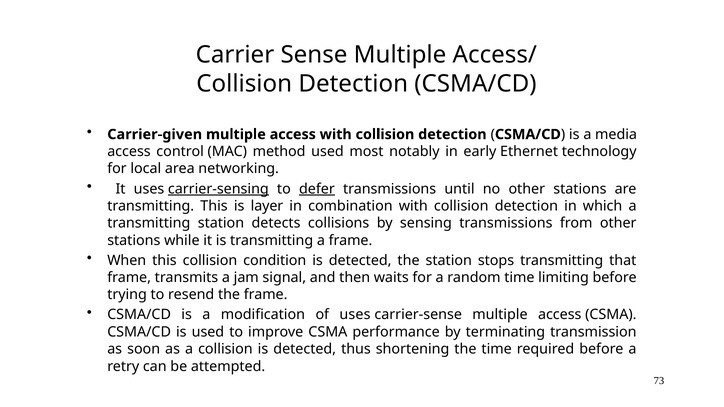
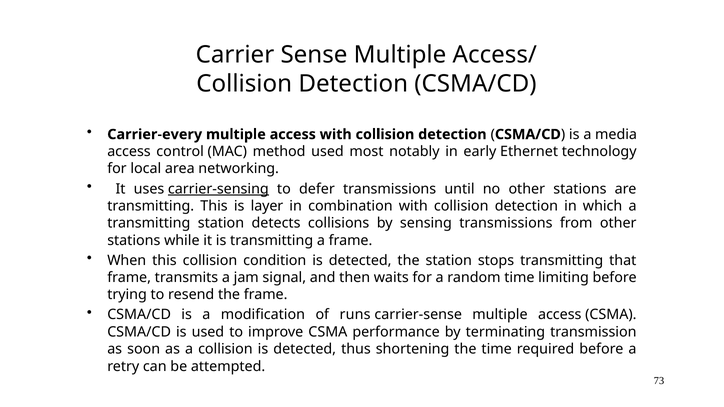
Carrier-given: Carrier-given -> Carrier-every (155, 134)
defer underline: present -> none (317, 189)
of uses: uses -> runs (355, 315)
